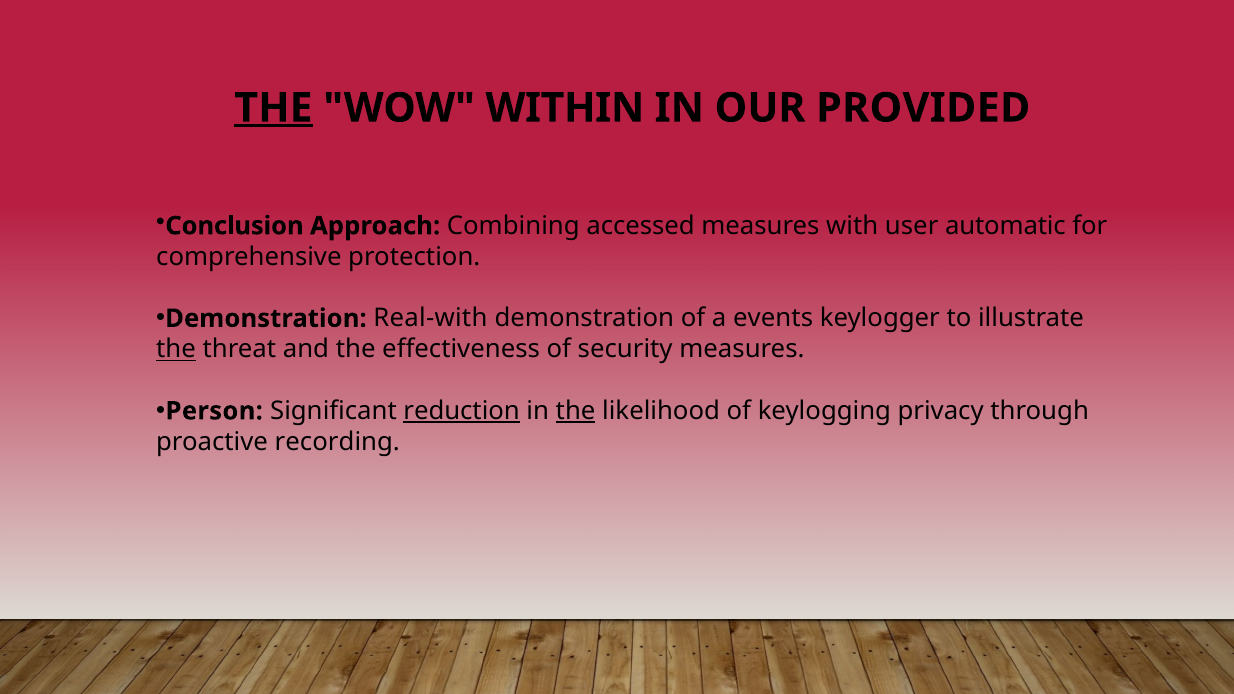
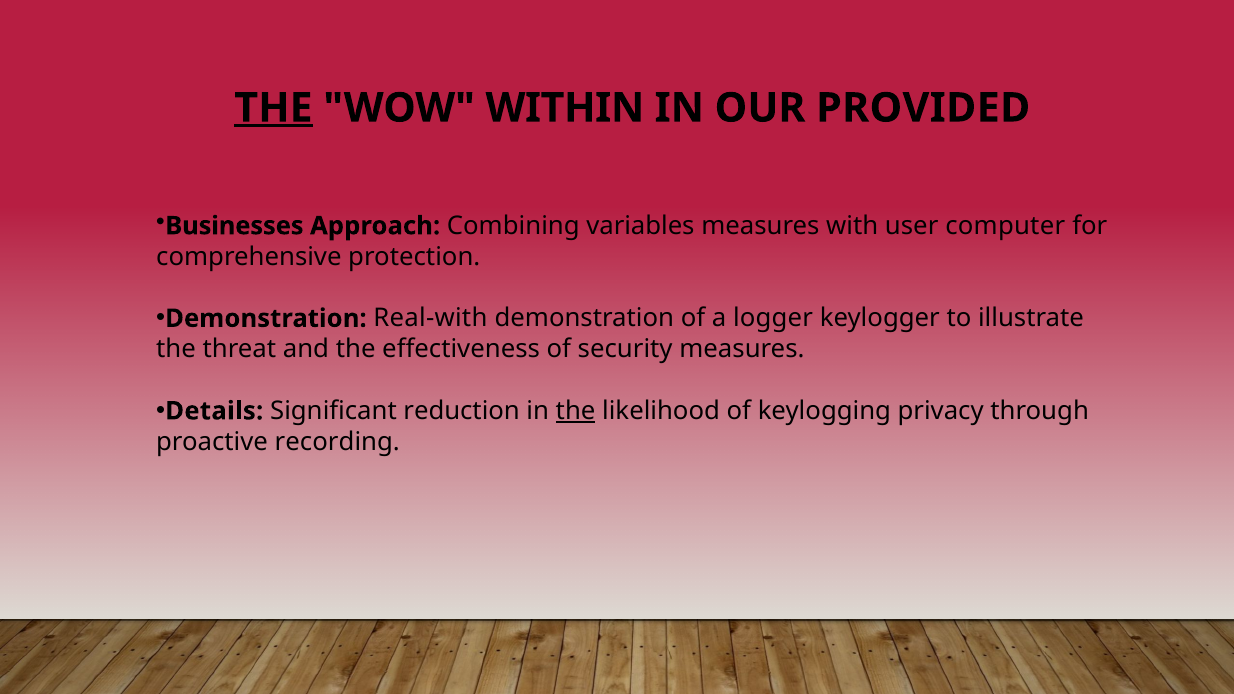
Conclusion: Conclusion -> Businesses (234, 226)
accessed: accessed -> variables (640, 226)
automatic: automatic -> computer (1005, 226)
events: events -> logger (773, 318)
the underline: present -> none (176, 349)
Person: Person -> Details (214, 411)
reduction underline: present -> none (462, 411)
